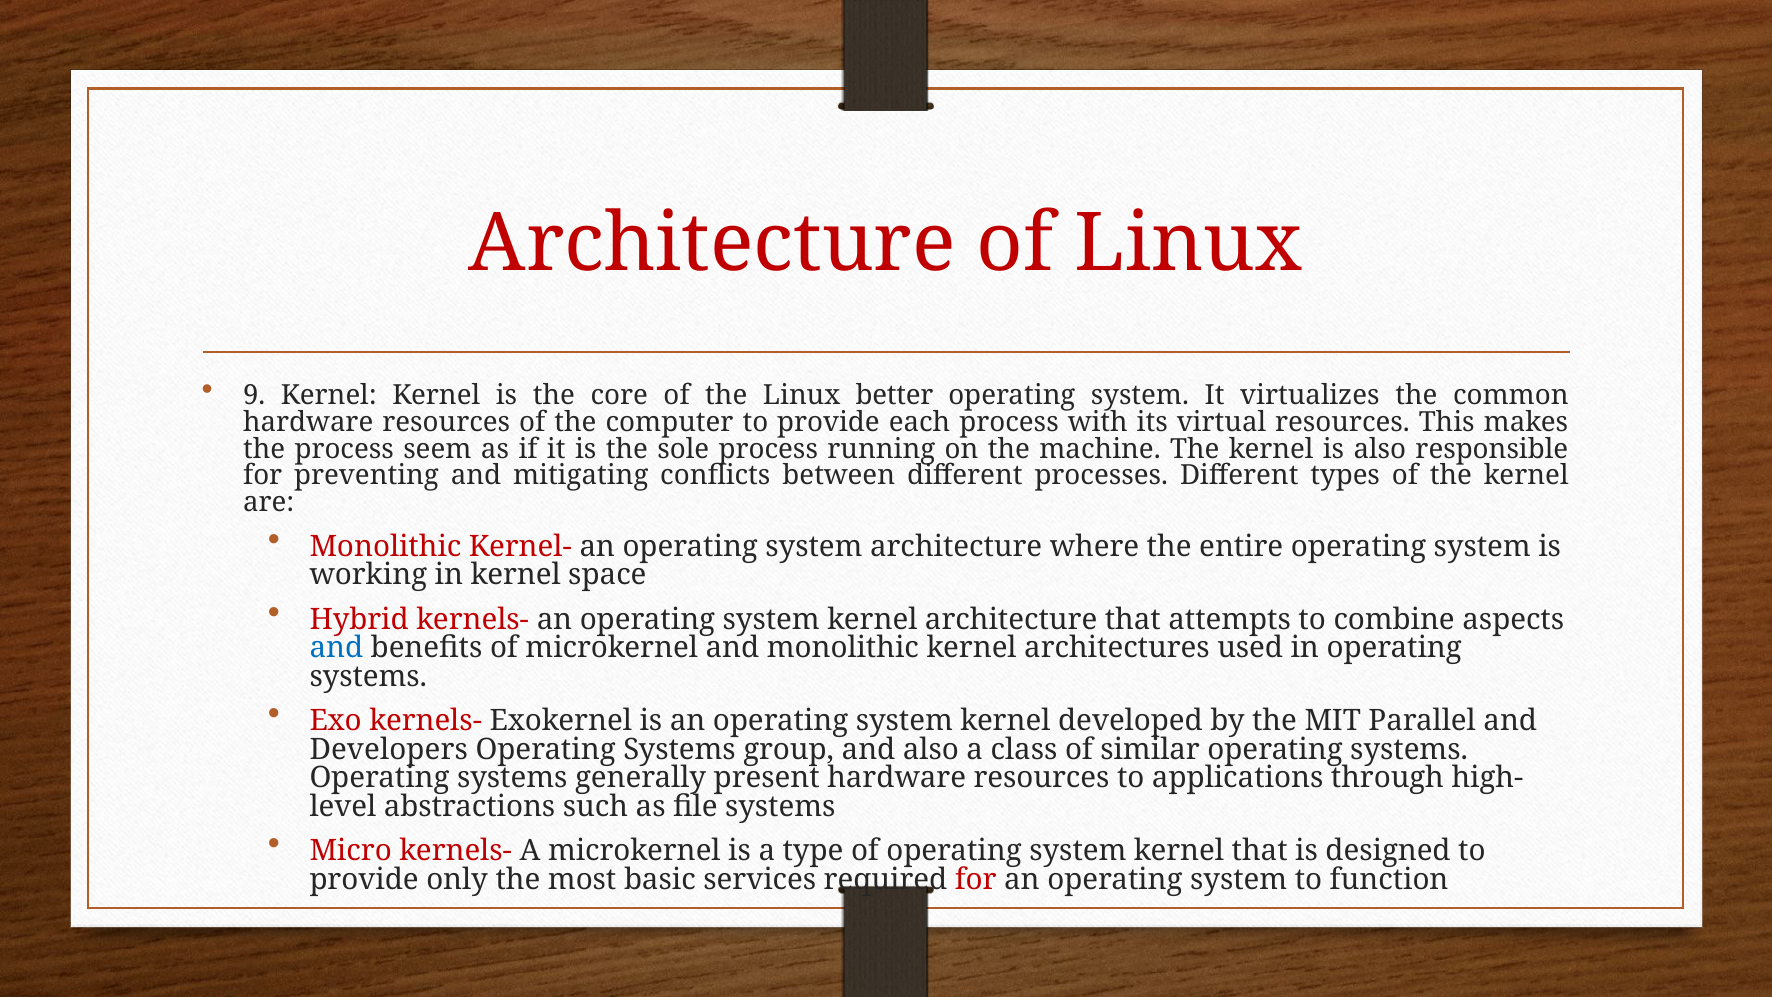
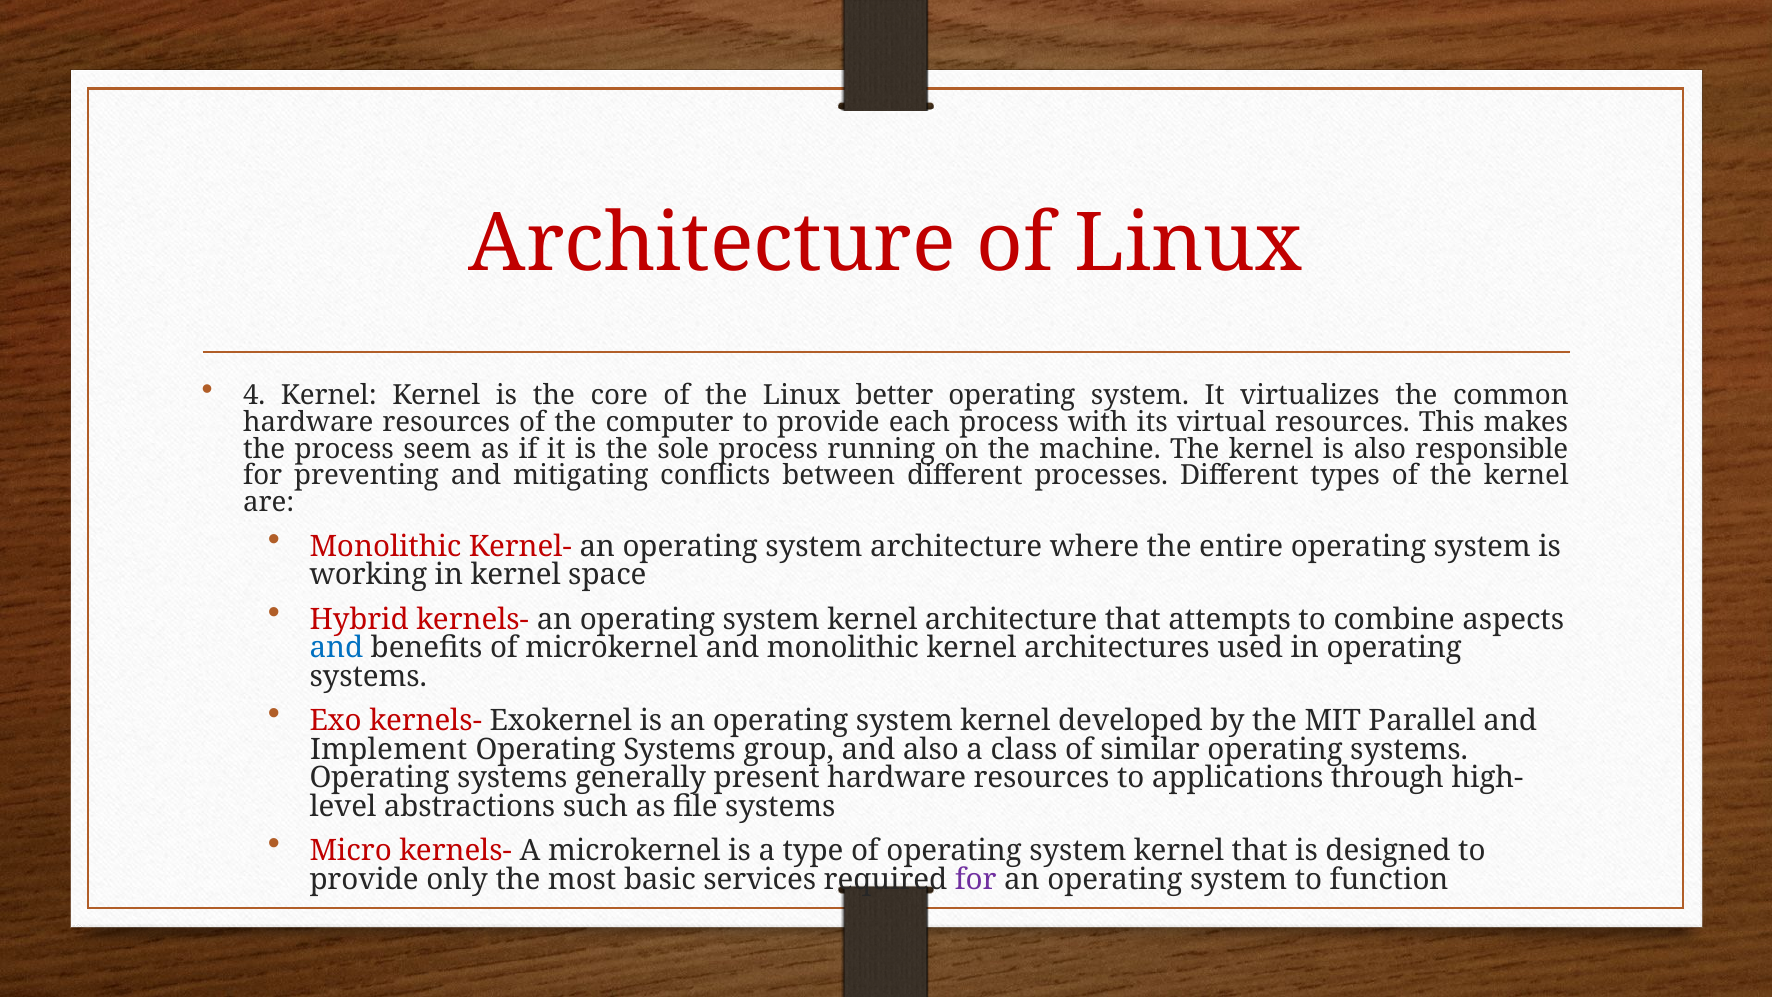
9: 9 -> 4 (254, 396)
Developers: Developers -> Implement (389, 749)
for colour: red -> purple (976, 879)
